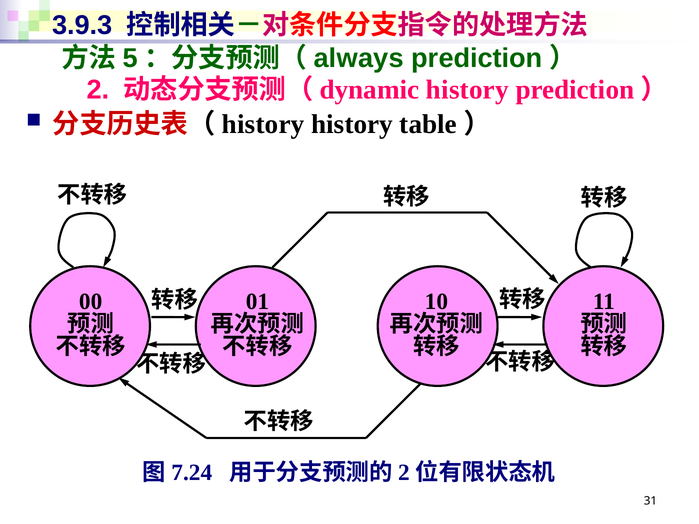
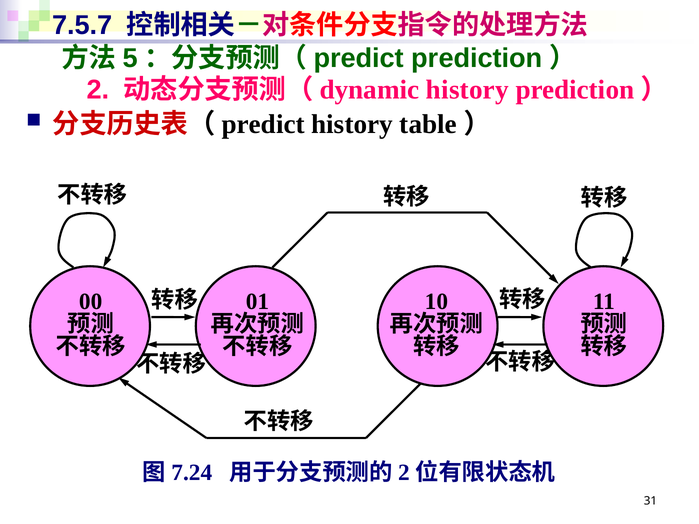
3.9.3: 3.9.3 -> 7.5.7 (82, 25)
always: always -> predict (359, 58)
history: history -> predict (263, 124)
